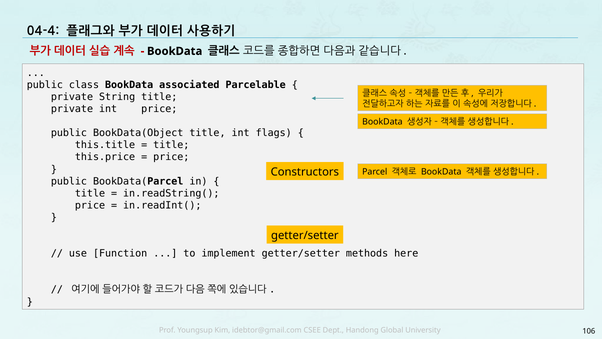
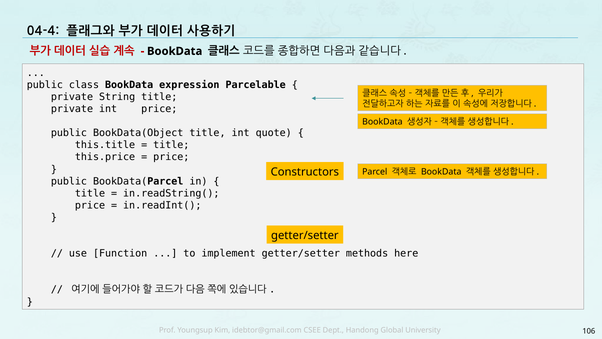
associated: associated -> expression (189, 85)
flags: flags -> quote (274, 133)
